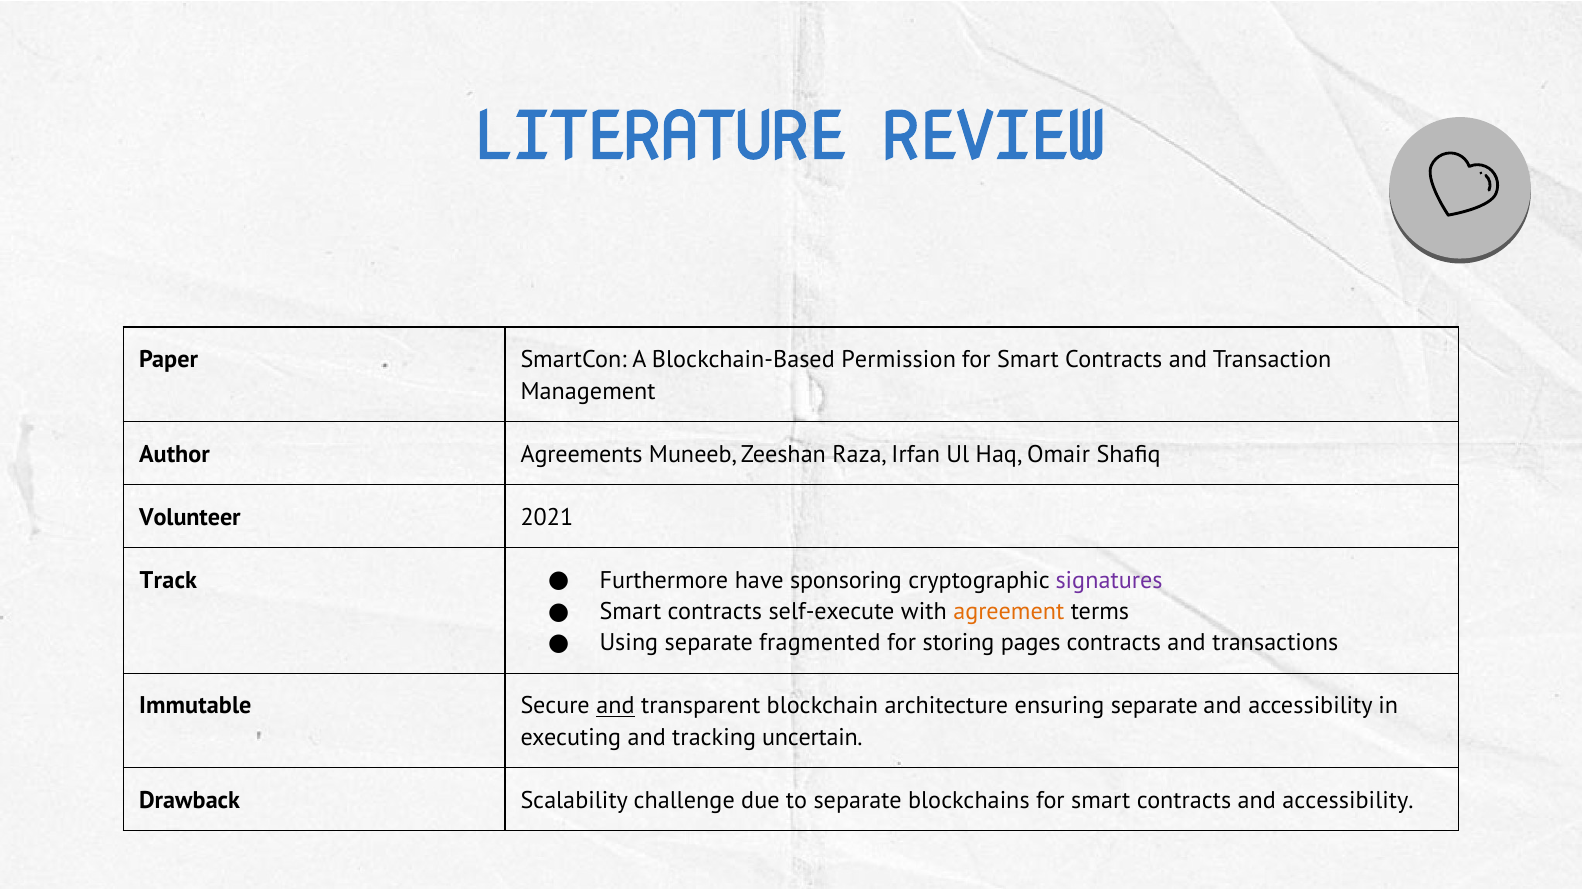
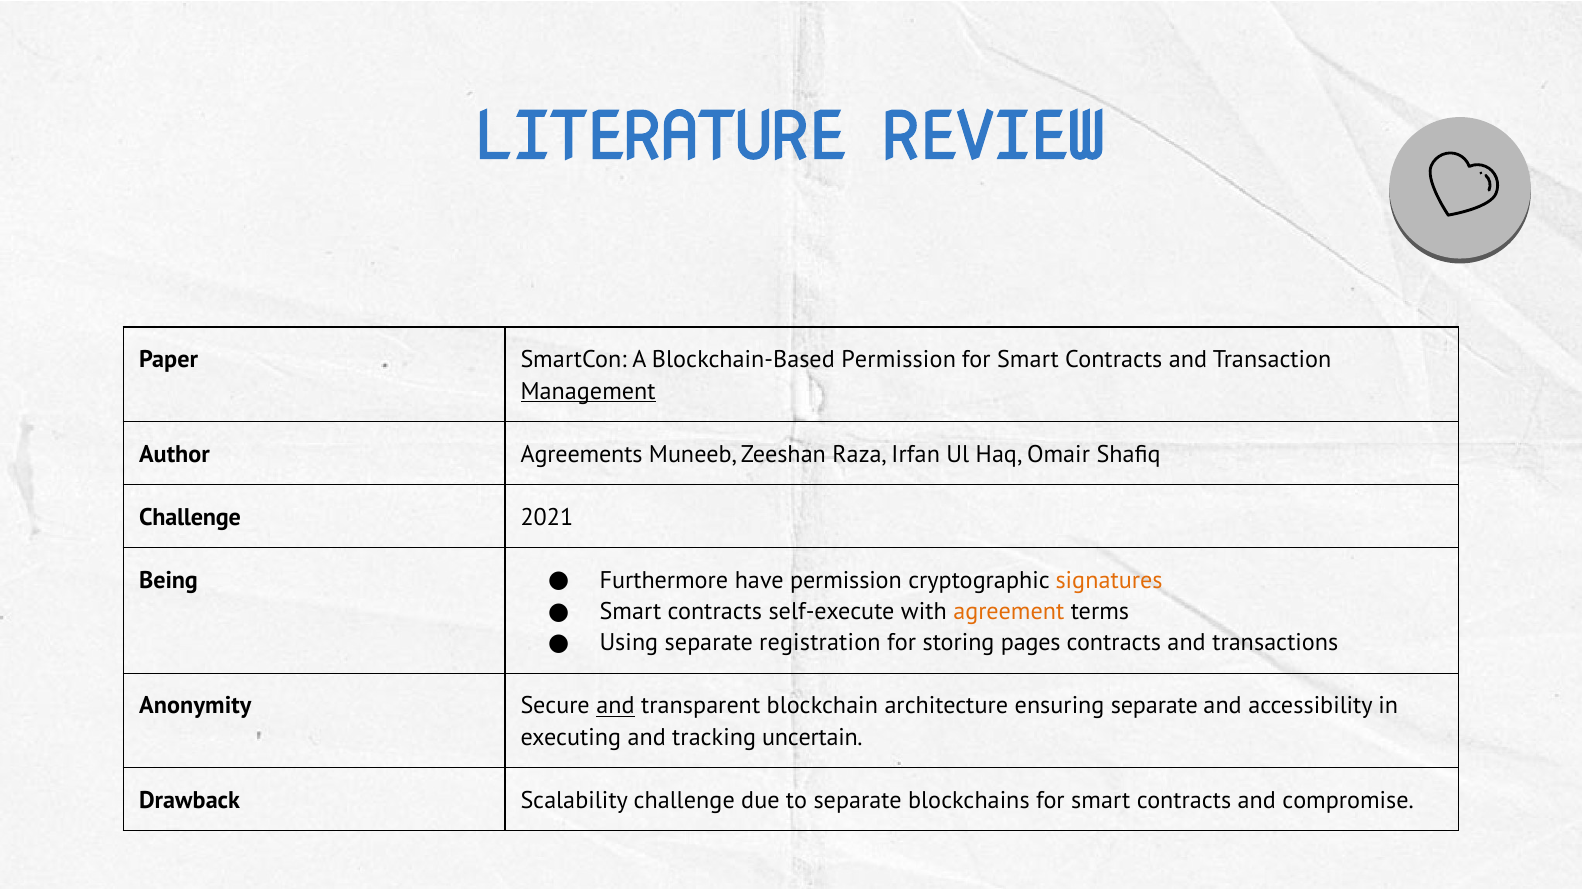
Management underline: none -> present (588, 391)
Volunteer: Volunteer -> Challenge (190, 517)
Track: Track -> Being (169, 580)
have sponsoring: sponsoring -> permission (846, 580)
signatures colour: purple -> orange (1109, 580)
fragmented: fragmented -> registration (820, 643)
Immutable: Immutable -> Anonymity (195, 706)
contracts and accessibility: accessibility -> compromise (1348, 800)
